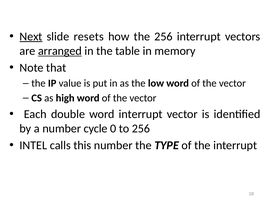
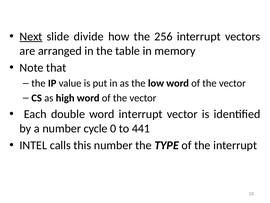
resets: resets -> divide (89, 36)
arranged underline: present -> none (60, 51)
to 256: 256 -> 441 (141, 128)
